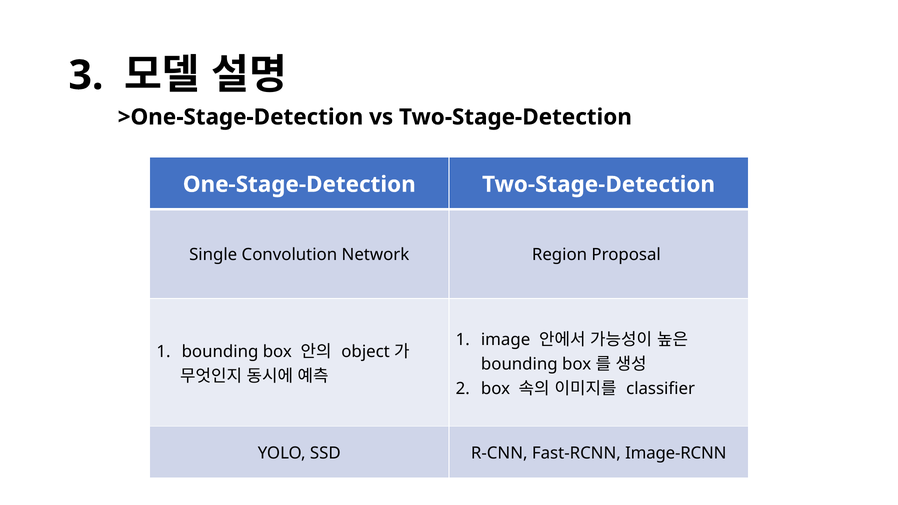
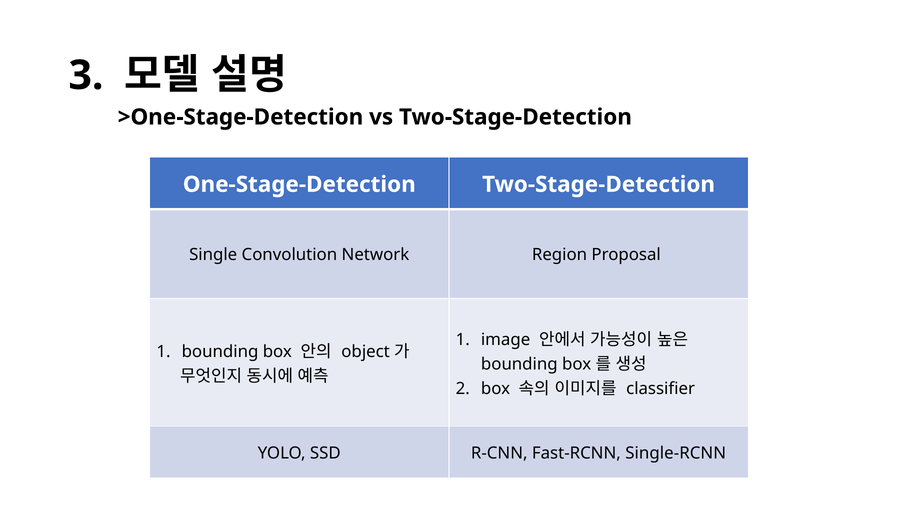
Image-RCNN: Image-RCNN -> Single-RCNN (676, 453)
